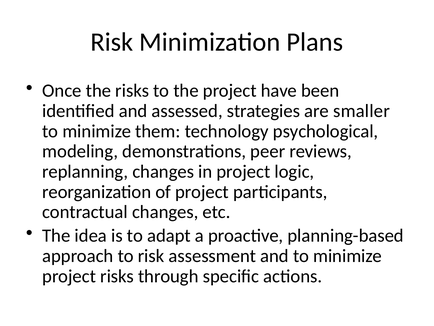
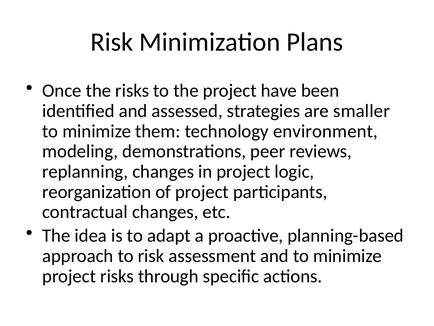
psychological: psychological -> environment (325, 131)
